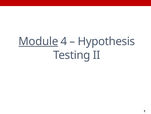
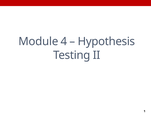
Module underline: present -> none (38, 41)
